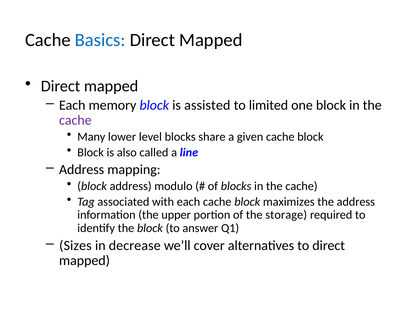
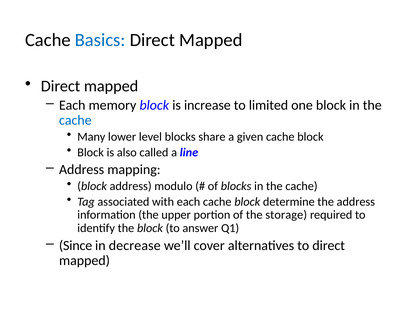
assisted: assisted -> increase (207, 105)
cache colour: purple -> blue (75, 120)
maximizes: maximizes -> determine (289, 201)
Sizes: Sizes -> Since (76, 245)
